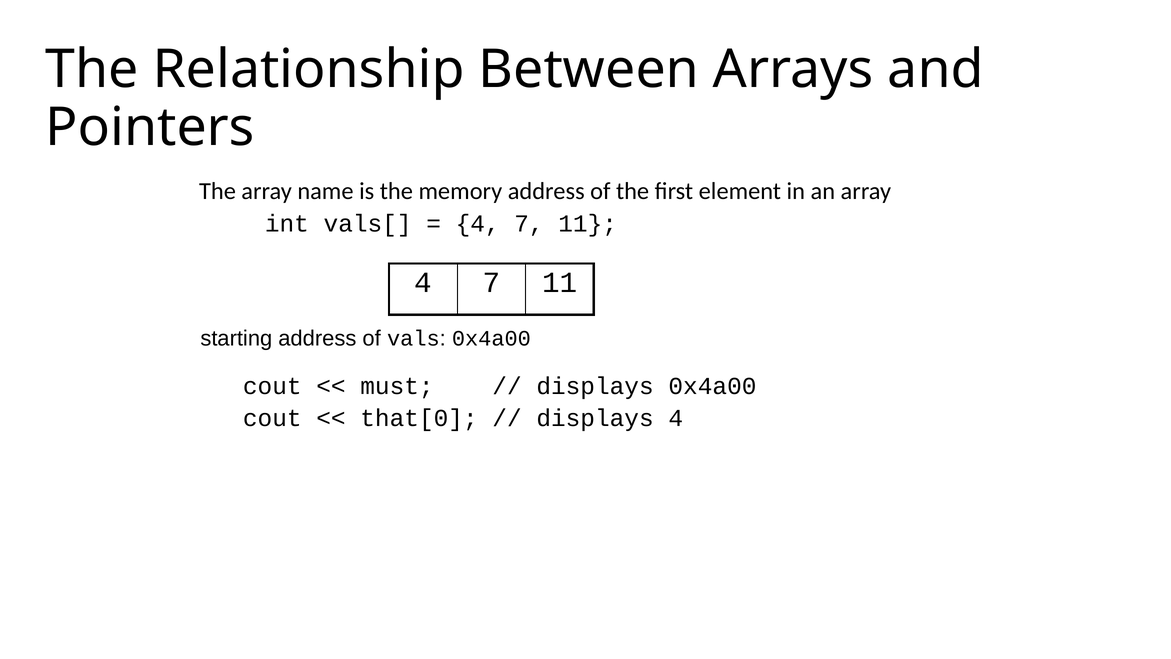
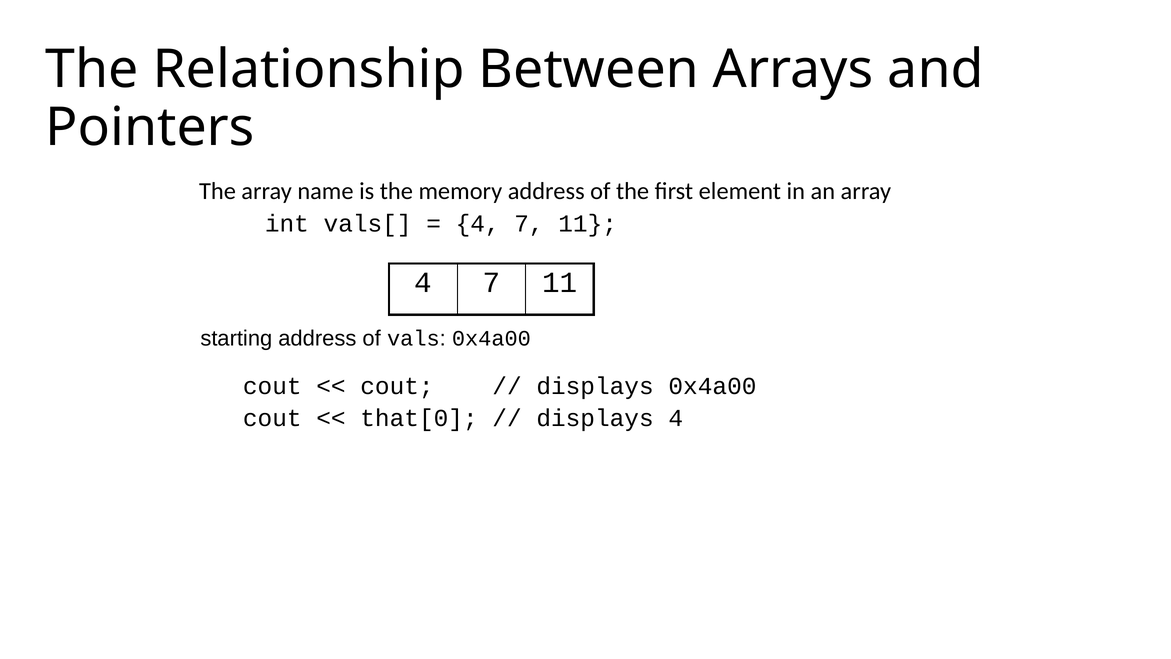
must: must -> cout (397, 386)
